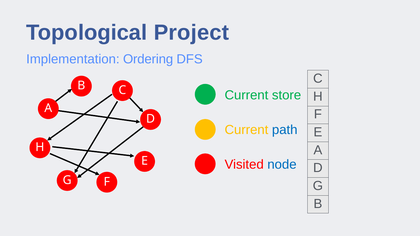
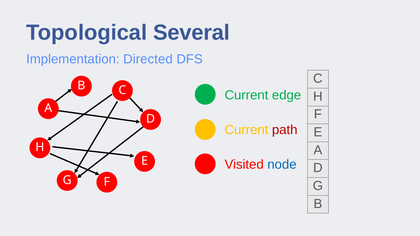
Project: Project -> Several (192, 33)
Ordering: Ordering -> Directed (148, 59)
store: store -> edge (287, 95)
path colour: blue -> red (285, 130)
